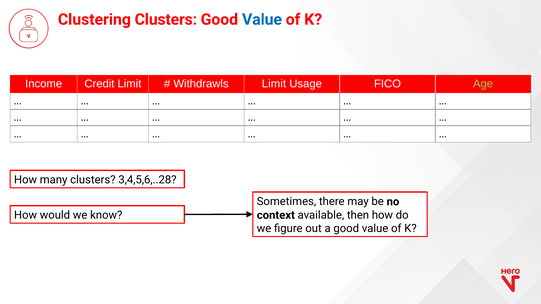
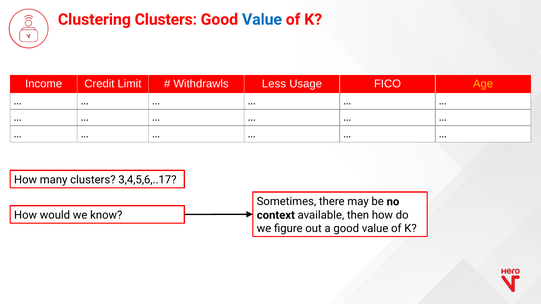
Withdrawls Limit: Limit -> Less (274, 84)
Age colour: light green -> yellow (483, 84)
3,4,5,6,..28: 3,4,5,6,..28 -> 3,4,5,6,..17 (147, 180)
